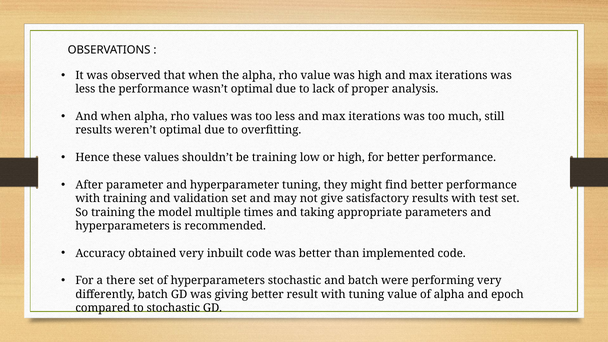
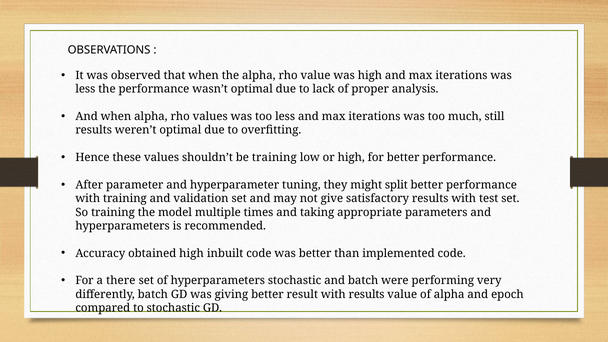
find: find -> split (396, 185)
obtained very: very -> high (192, 253)
with tuning: tuning -> results (367, 294)
